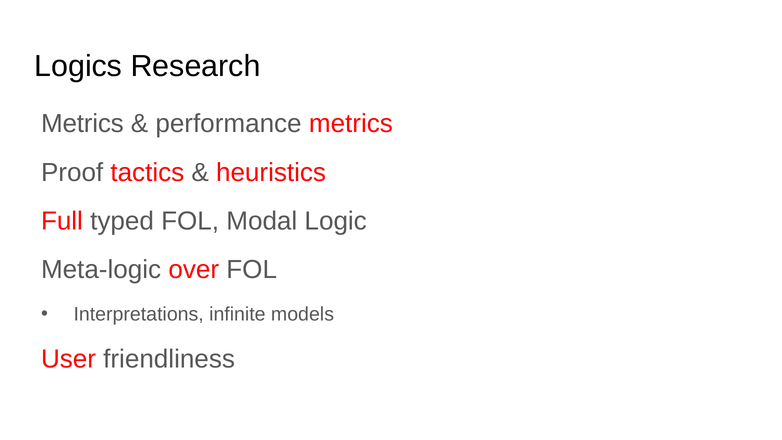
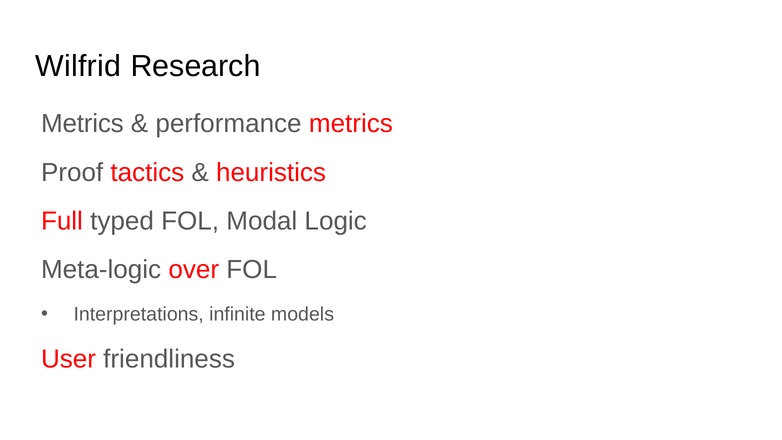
Logics: Logics -> Wilfrid (78, 66)
